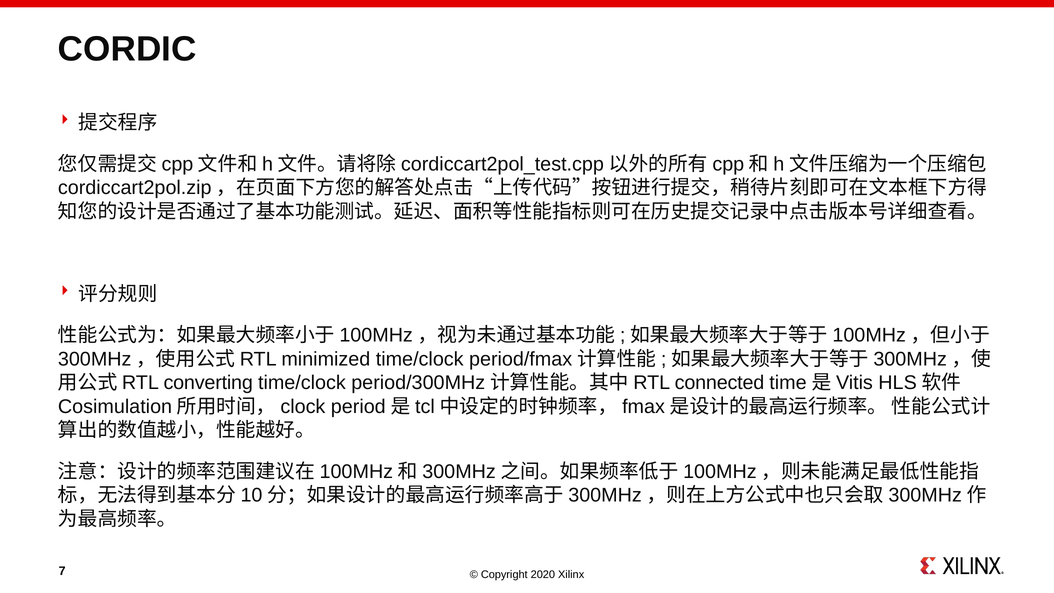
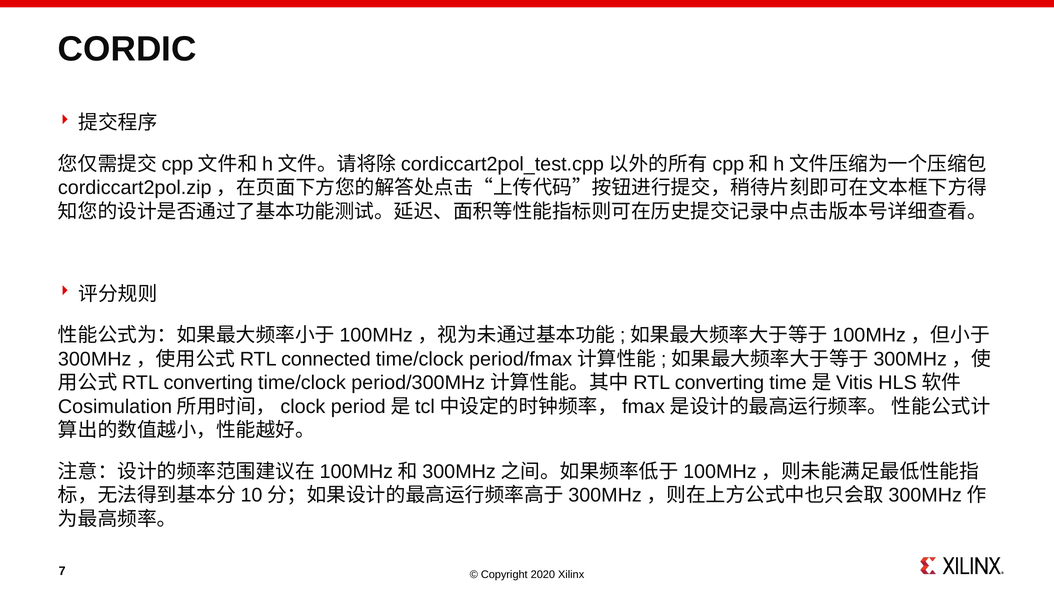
minimized: minimized -> connected (326, 359)
connected: connected -> converting (719, 383)
